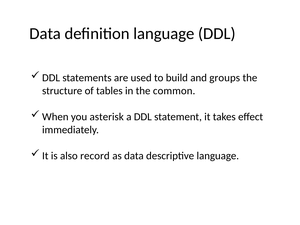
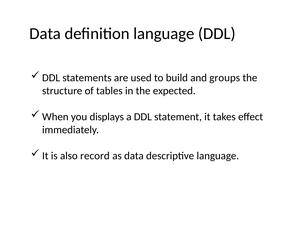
common: common -> expected (174, 91)
asterisk: asterisk -> displays (107, 117)
